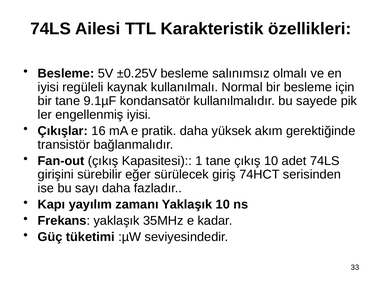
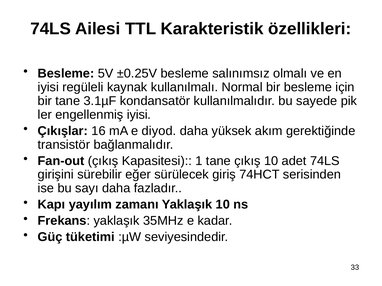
9.1µF: 9.1µF -> 3.1µF (100, 101)
pratik: pratik -> diyod (159, 131)
